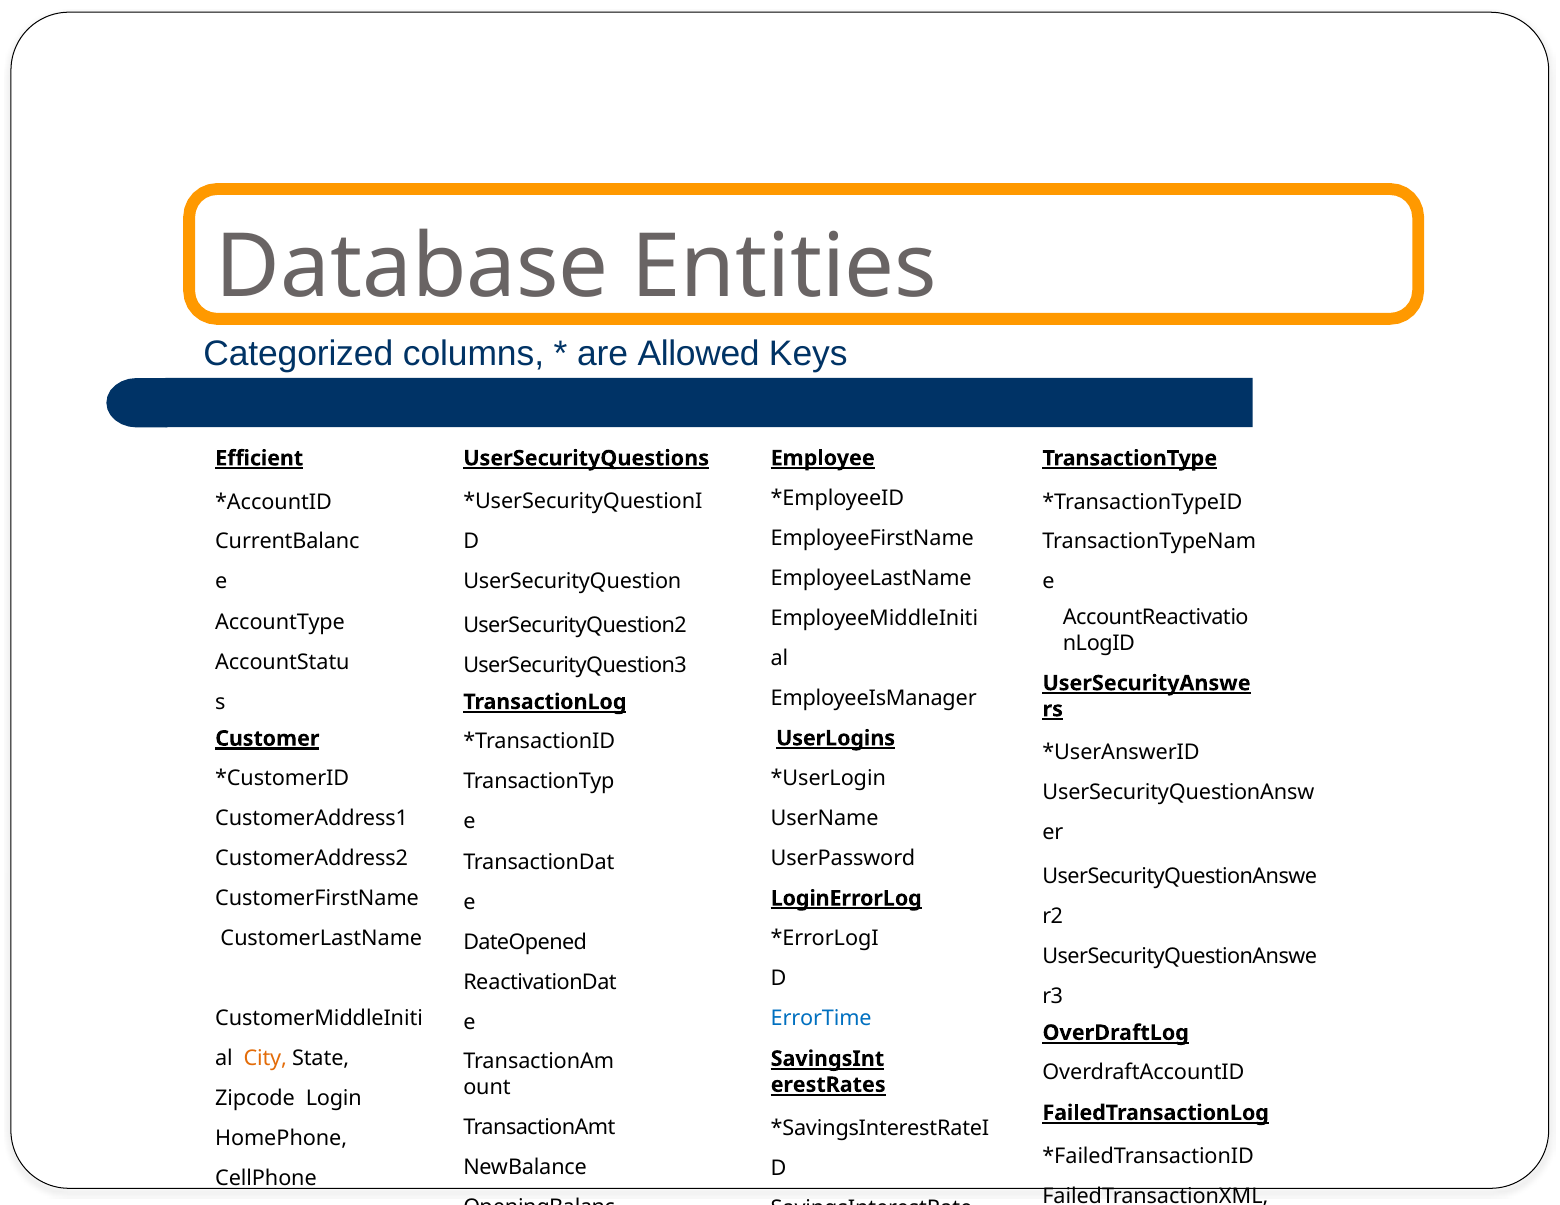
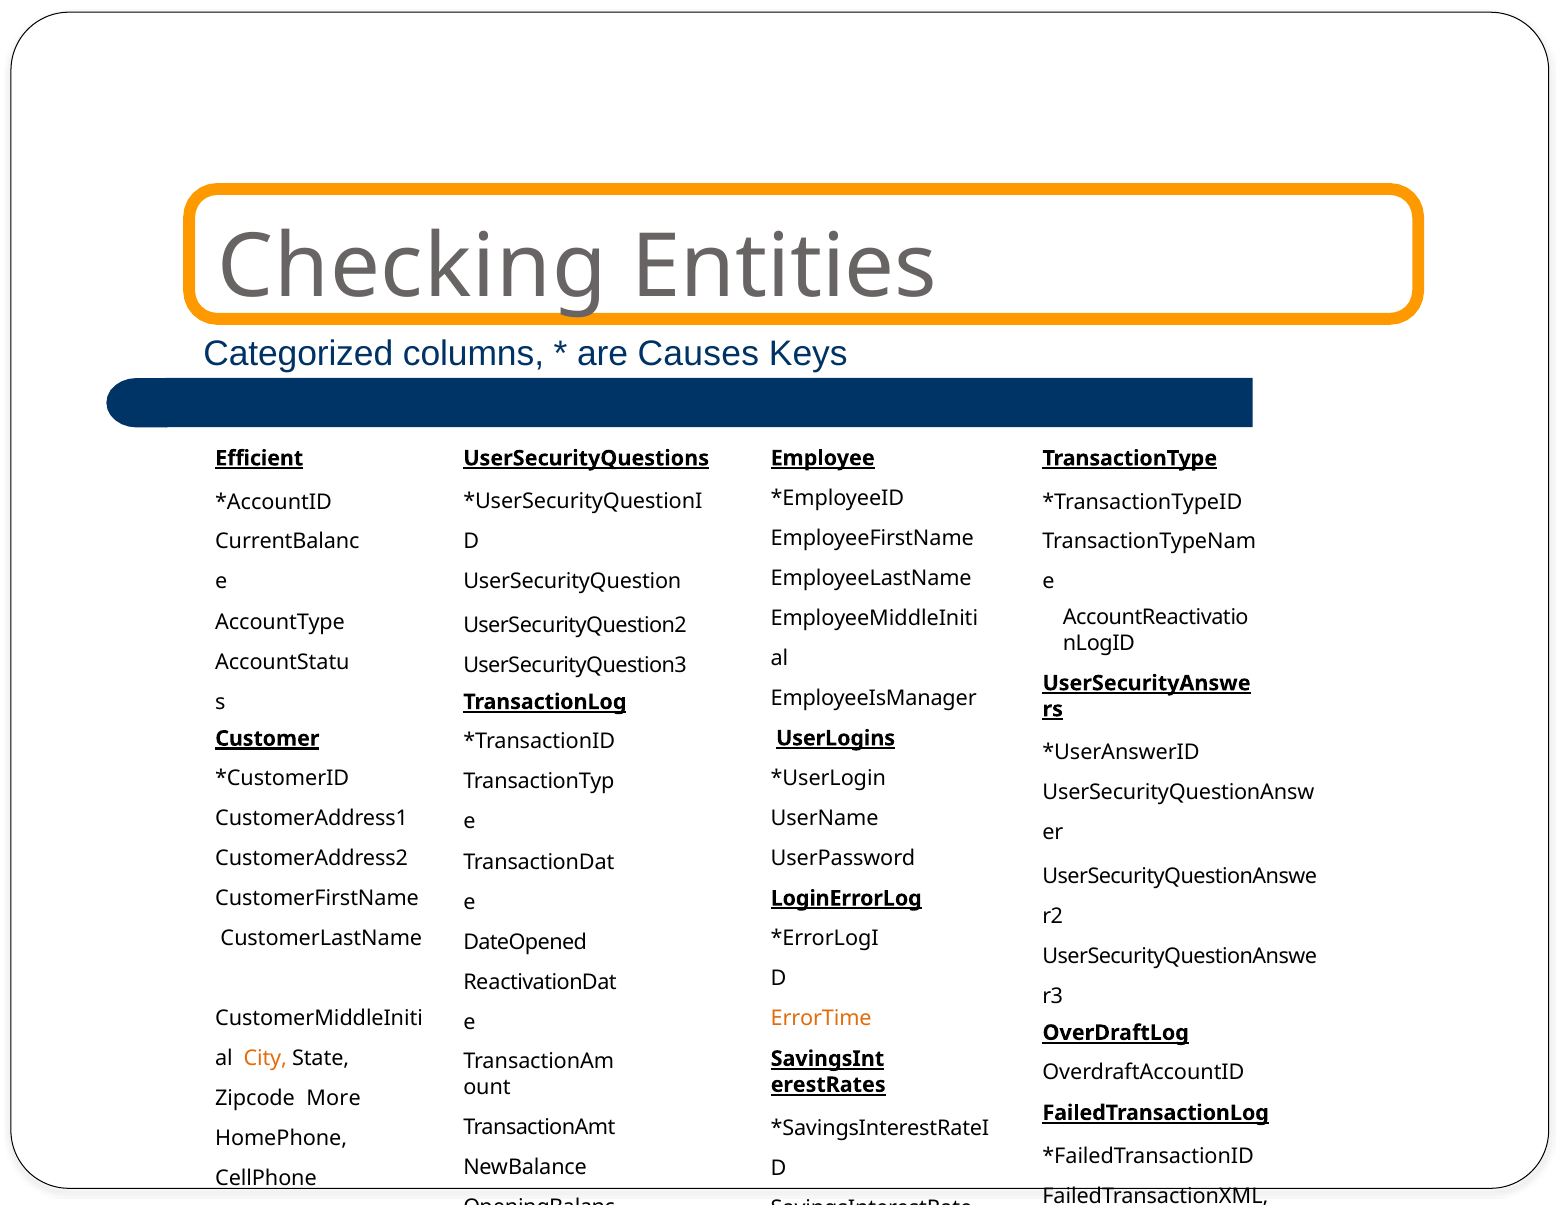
Database: Database -> Checking (412, 267)
Allowed: Allowed -> Causes (698, 354)
ErrorTime colour: blue -> orange (821, 1019)
Login: Login -> More (334, 1099)
